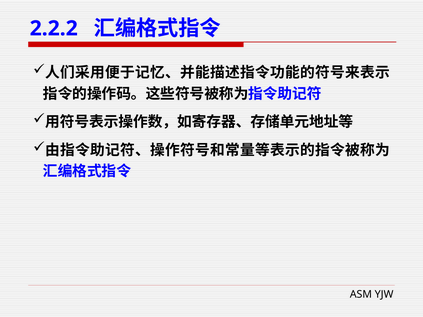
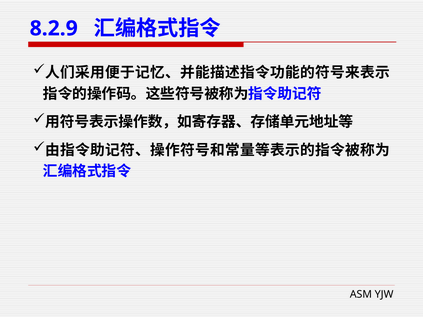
2.2.2: 2.2.2 -> 8.2.9 (54, 28)
